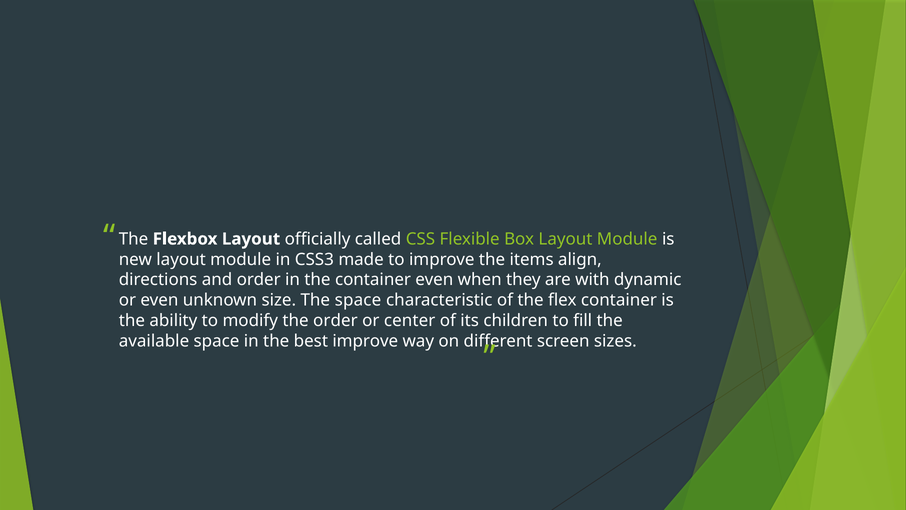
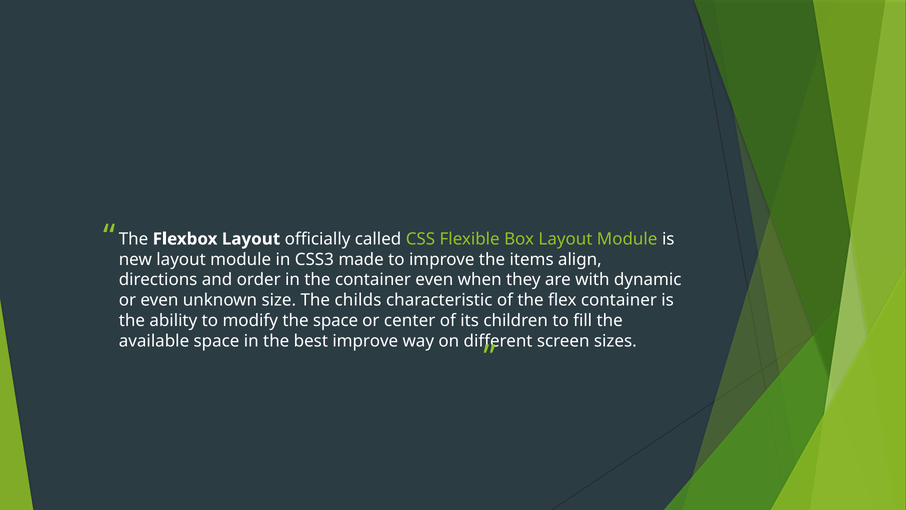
The space: space -> childs (358, 300)
the order: order -> space (336, 320)
